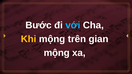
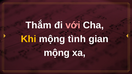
Bước: Bước -> Thắm (38, 25)
với colour: light blue -> pink (73, 25)
trên: trên -> tình (77, 39)
